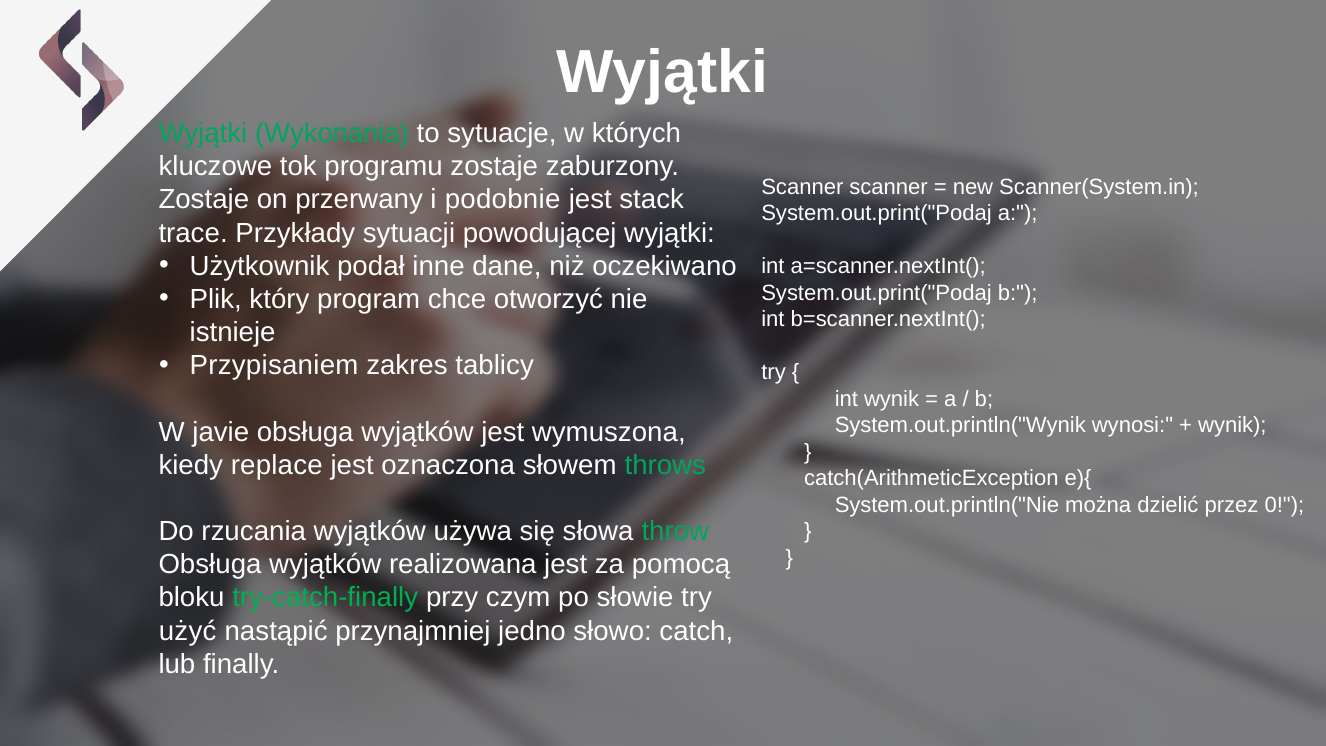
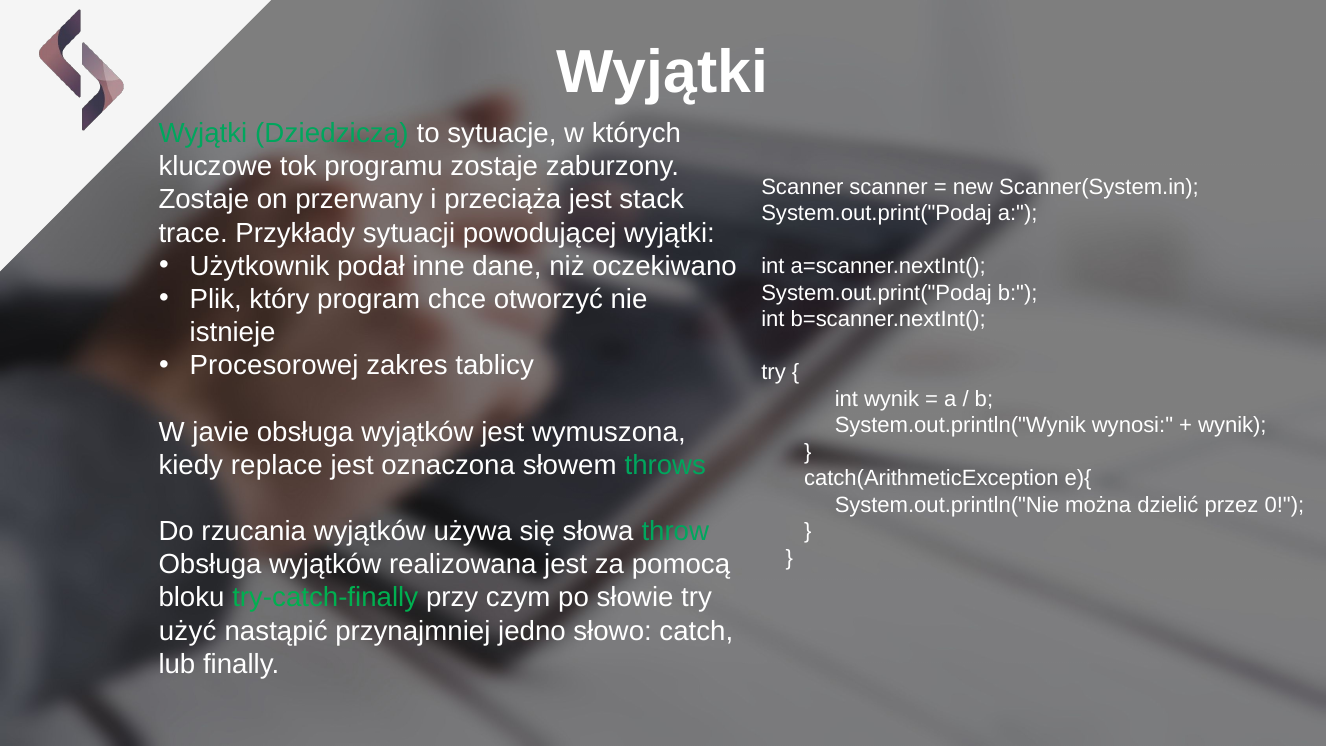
Wykonania: Wykonania -> Dziedziczą (332, 133)
podobnie: podobnie -> przeciąża (503, 200)
Przypisaniem: Przypisaniem -> Procesorowej (274, 365)
